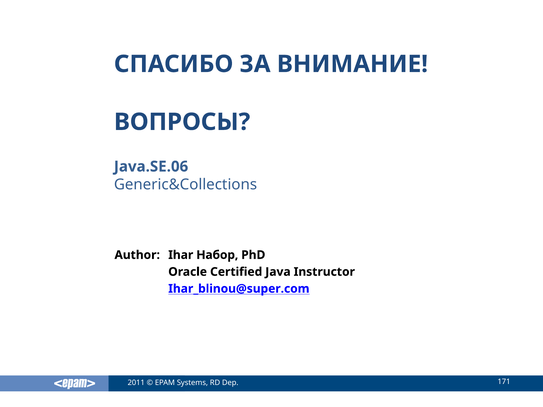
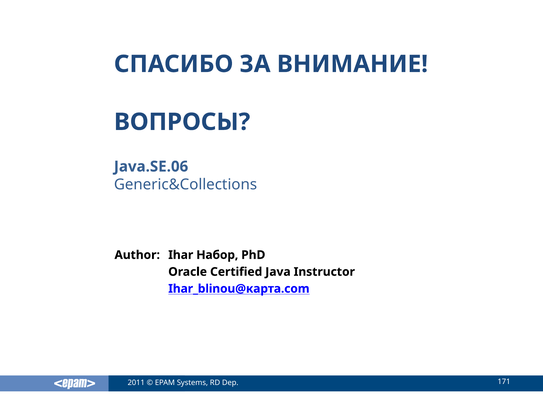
Ihar_blinou@super.com: Ihar_blinou@super.com -> Ihar_blinou@карта.com (239, 289)
